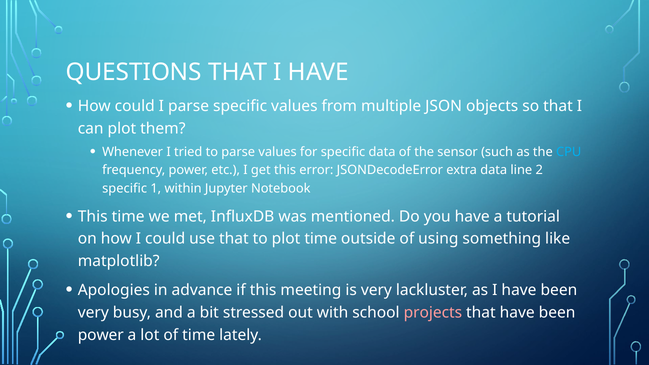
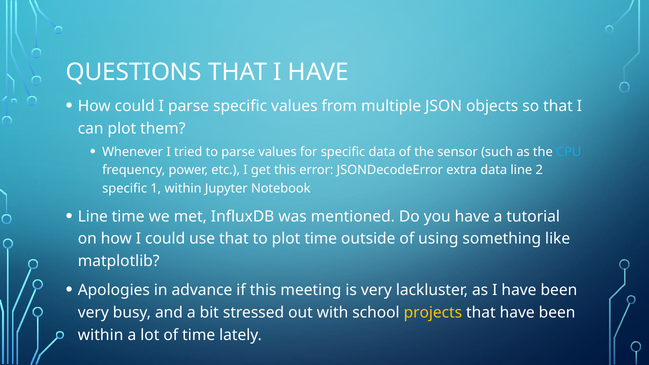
This: This -> Line (93, 216)
projects colour: pink -> yellow (433, 313)
power: power -> within (101, 335)
